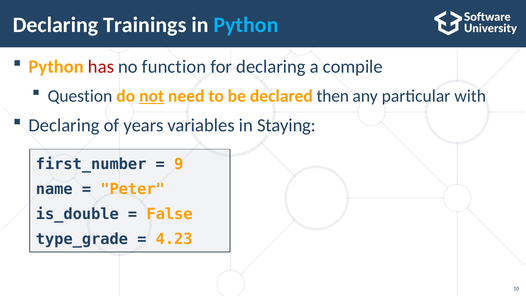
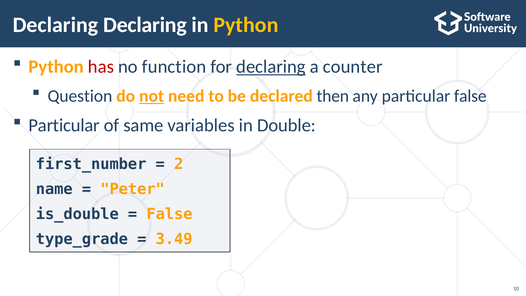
Declaring Trainings: Trainings -> Declaring (145, 25)
Python colour: light blue -> yellow (246, 25)
declaring underline: none -> present (271, 67)
compile: compile -> counter (353, 67)
particular with: with -> false (470, 96)
Declaring: Declaring -> Particular (64, 125)
years: years -> same (143, 125)
Staying: Staying -> Double (286, 125)
9: 9 -> 2 (179, 164)
4.23: 4.23 -> 3.49 (174, 239)
